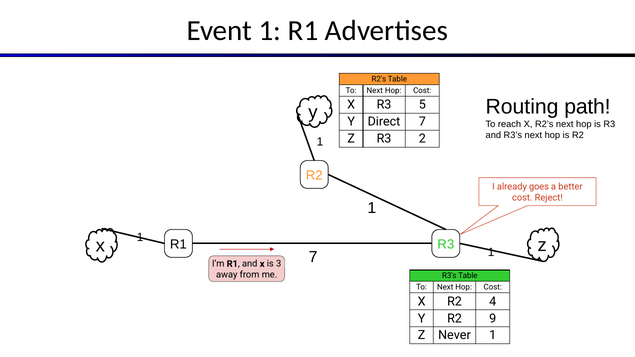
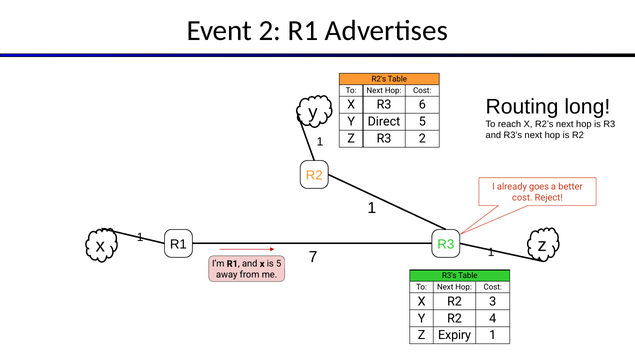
Event 1: 1 -> 2 (270, 30)
path: path -> long (587, 107)
5: 5 -> 6 (422, 105)
Direct 7: 7 -> 5 (422, 122)
is 3: 3 -> 5 (279, 264)
4: 4 -> 3 (493, 302)
9: 9 -> 4 (493, 319)
Never: Never -> Expiry (455, 336)
